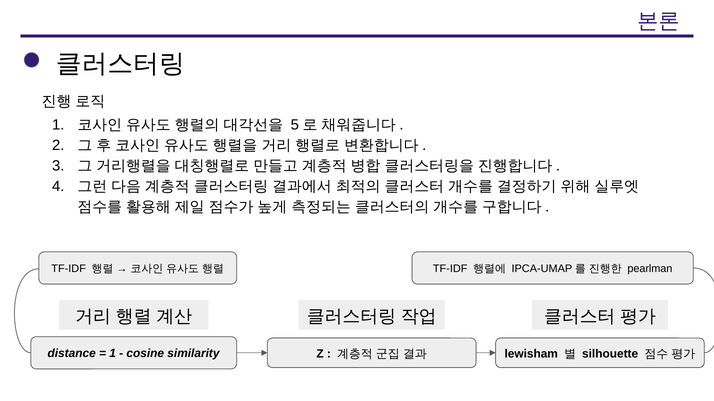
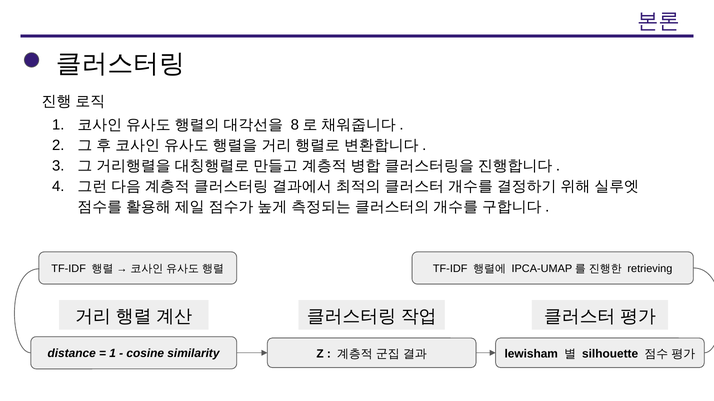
5: 5 -> 8 (295, 125)
pearlman: pearlman -> retrieving (650, 269)
